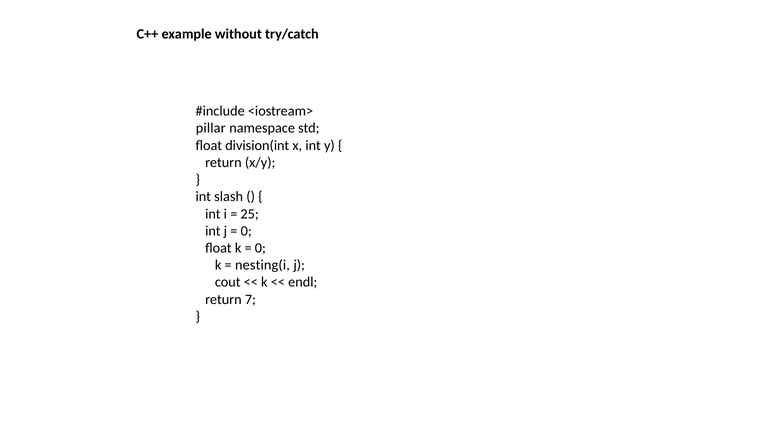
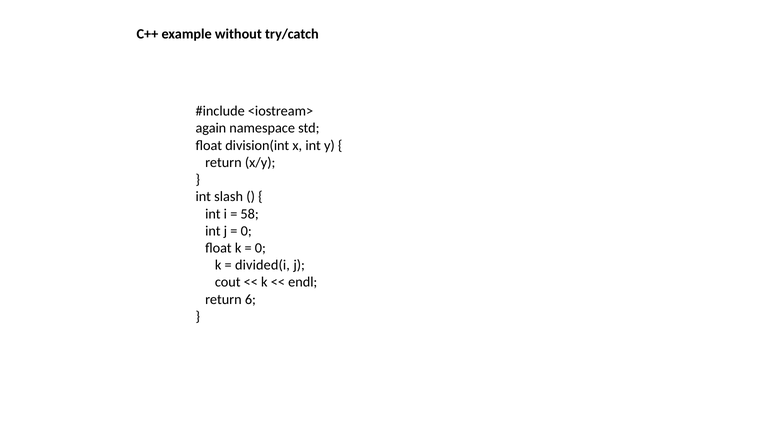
pillar: pillar -> again (211, 128)
25: 25 -> 58 (250, 214)
nesting(i: nesting(i -> divided(i (262, 265)
7: 7 -> 6 (250, 299)
